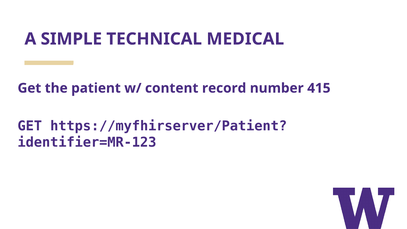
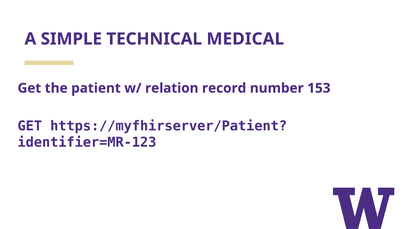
content: content -> relation (172, 88)
415: 415 -> 153 (319, 88)
